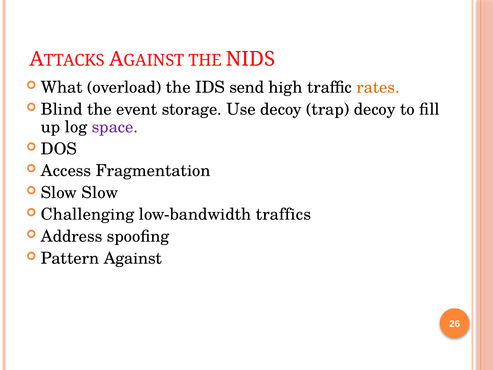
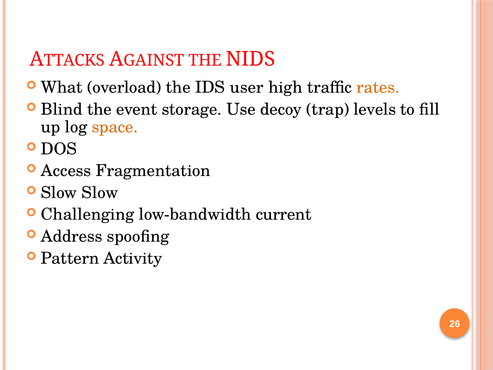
send: send -> user (247, 87)
trap decoy: decoy -> levels (375, 109)
space colour: purple -> orange (115, 127)
traffics: traffics -> current (284, 214)
Against: Against -> Activity (133, 258)
